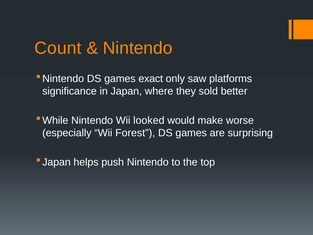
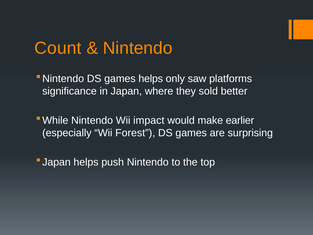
games exact: exact -> helps (151, 79)
looked: looked -> impact (149, 120)
worse: worse -> earlier (240, 120)
